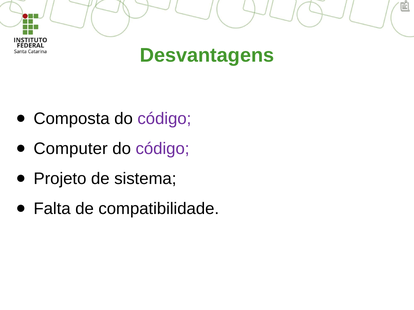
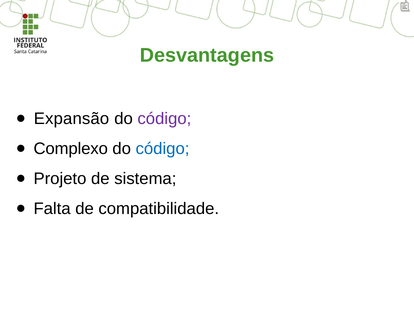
Composta: Composta -> Expansão (72, 119)
Computer: Computer -> Complexo (71, 149)
código colour: purple -> blue (163, 149)
